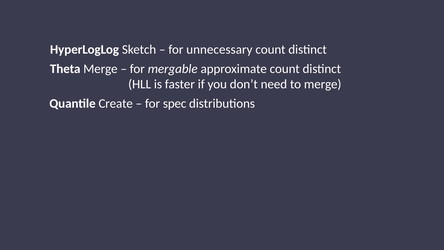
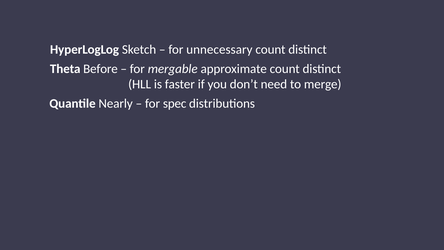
Theta Merge: Merge -> Before (100, 69)
Create: Create -> Nearly (116, 103)
